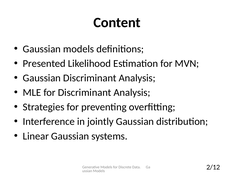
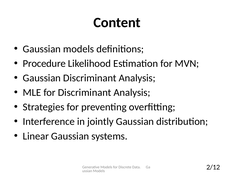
Presented: Presented -> Procedure (44, 64)
